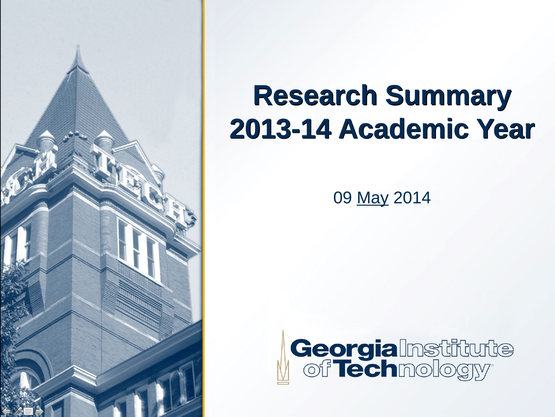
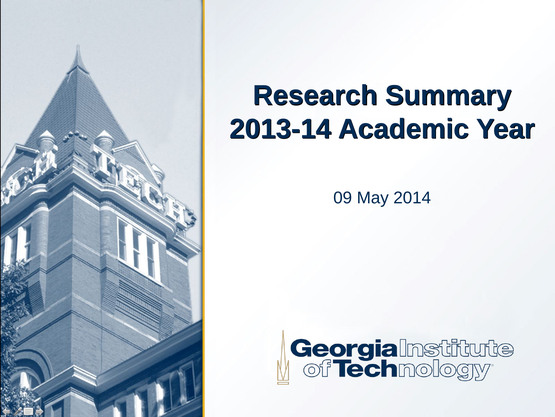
May underline: present -> none (373, 197)
